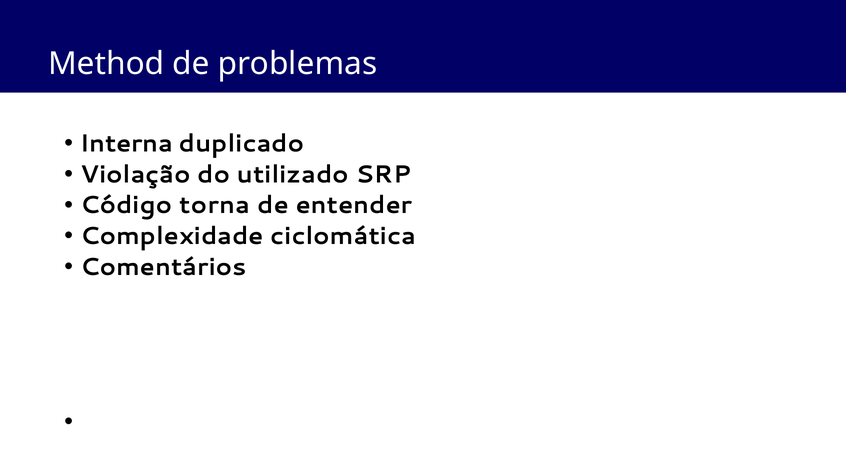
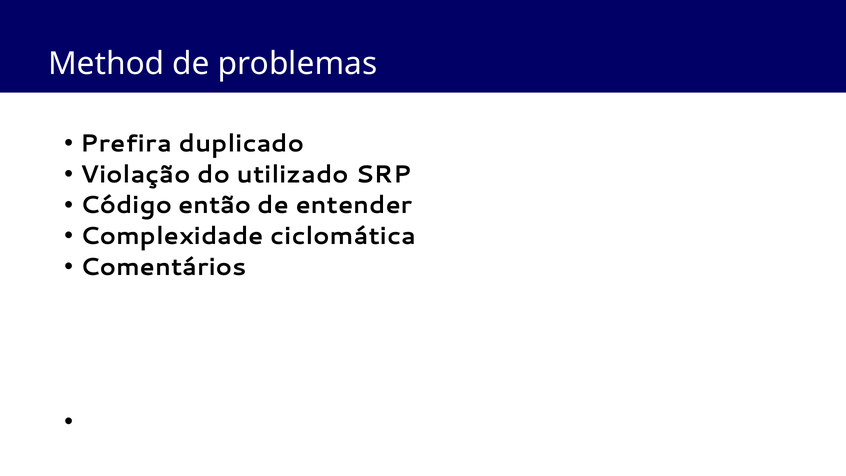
Interna: Interna -> Prefira (126, 143)
torna: torna -> então (215, 205)
